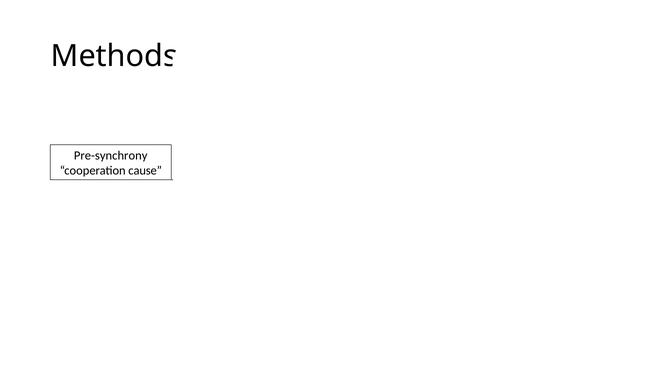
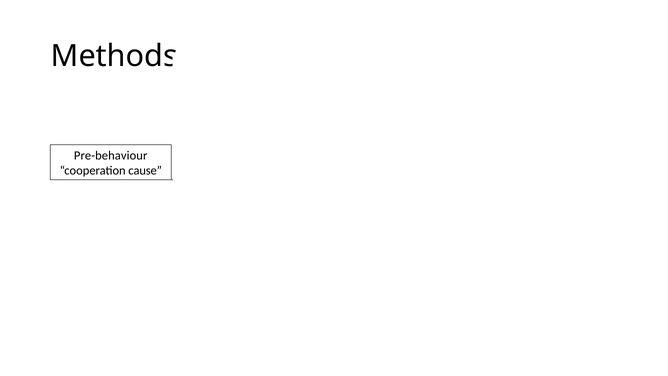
Pre-synchrony: Pre-synchrony -> Pre-behaviour (111, 155)
